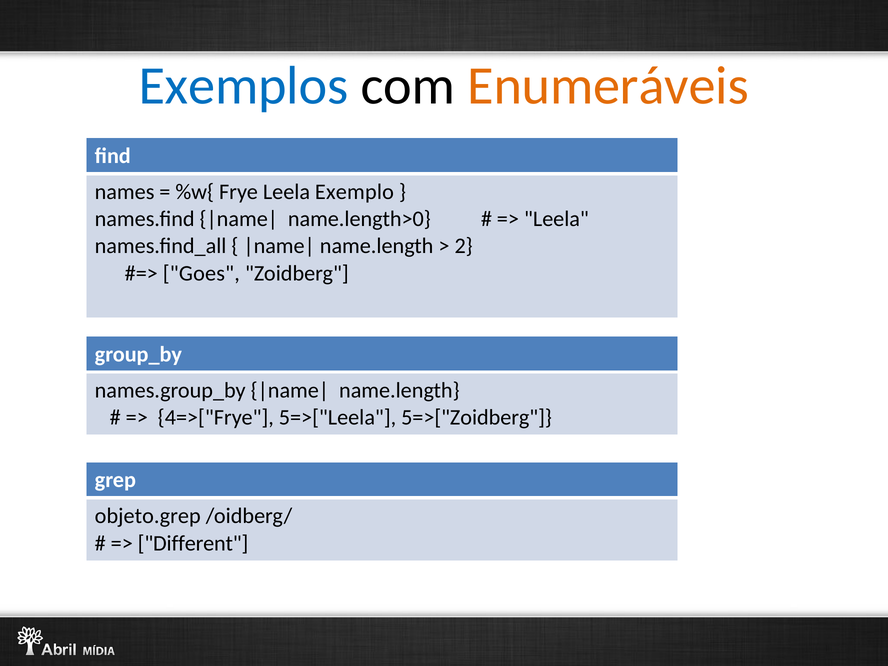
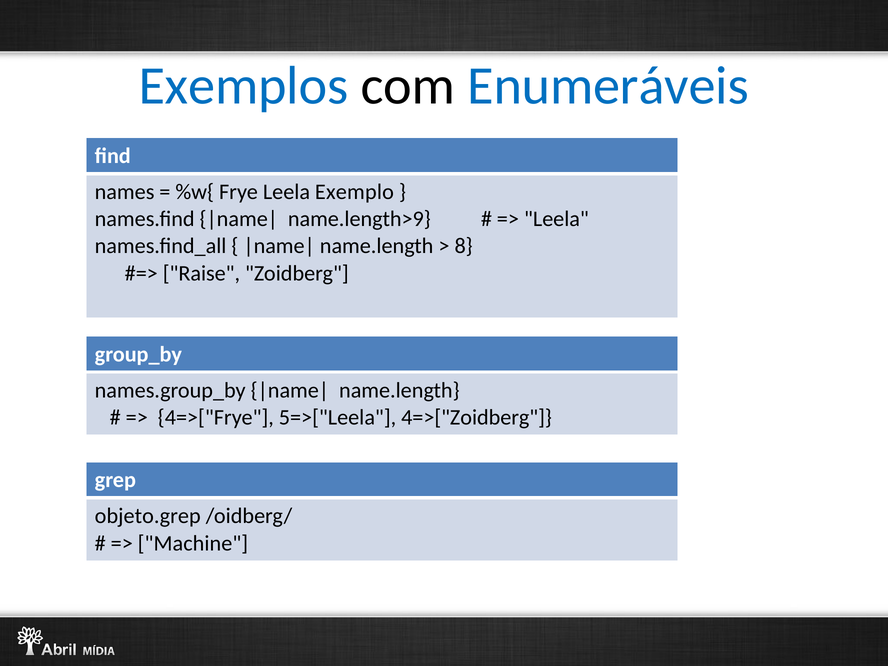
Enumeráveis colour: orange -> blue (608, 86)
name.length>0: name.length>0 -> name.length>9 (359, 219)
2: 2 -> 8 (464, 246)
Goes: Goes -> Raise (201, 273)
5=>["Zoidberg: 5=>["Zoidberg -> 4=>["Zoidberg (477, 417)
Different: Different -> Machine (193, 543)
